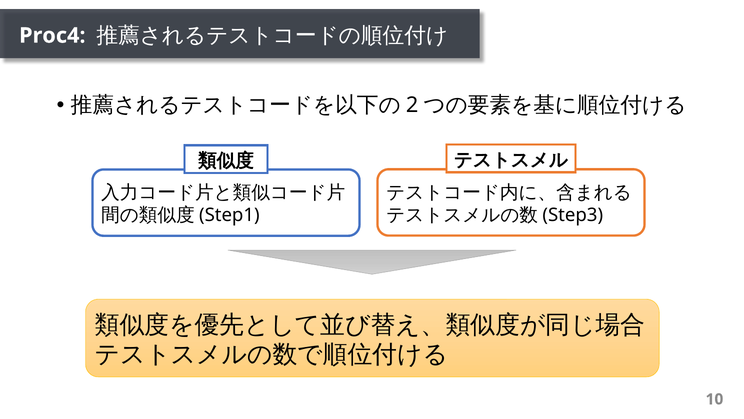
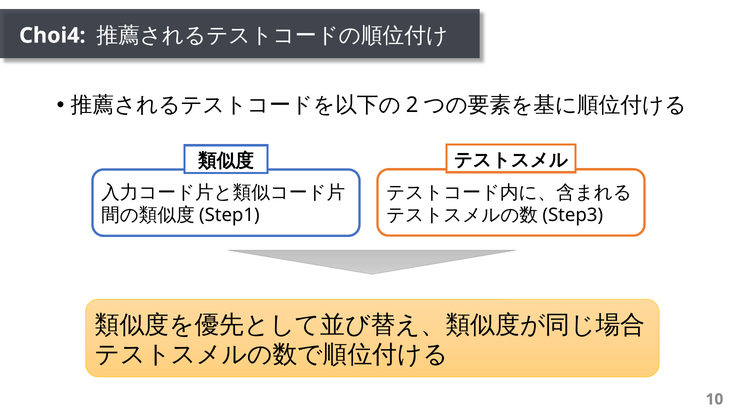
Proc4: Proc4 -> Choi4 (52, 36)
